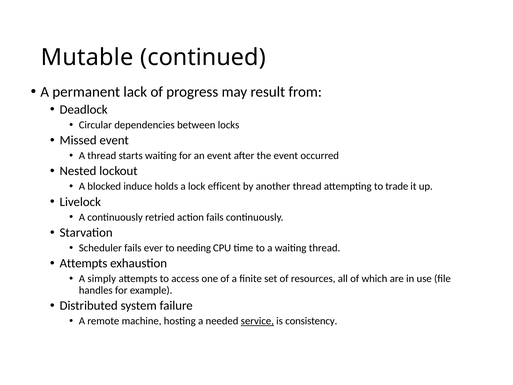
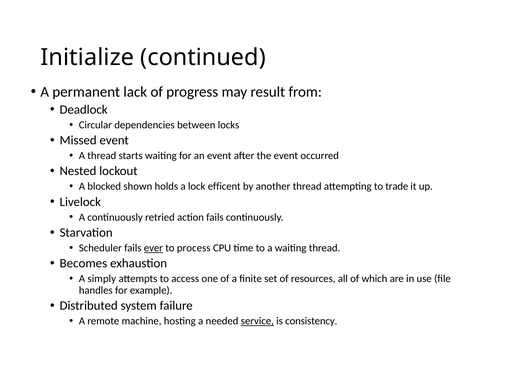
Mutable: Mutable -> Initialize (87, 58)
induce: induce -> shown (138, 186)
ever underline: none -> present (153, 248)
needing: needing -> process (194, 248)
Attempts: Attempts -> Becomes (83, 263)
